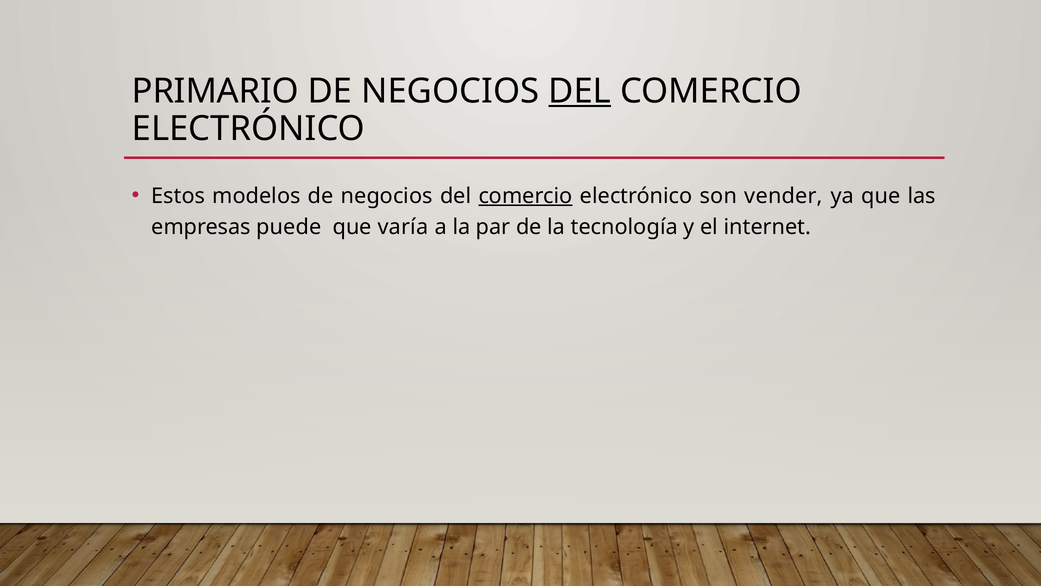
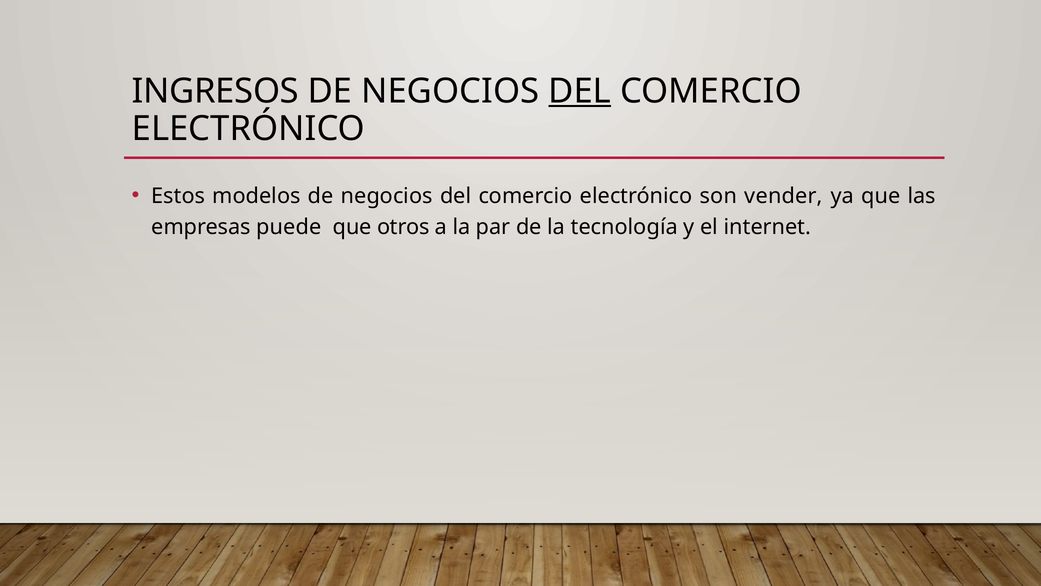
PRIMARIO: PRIMARIO -> INGRESOS (215, 91)
comercio underline: present -> none (526, 196)
varía: varía -> otros (403, 227)
